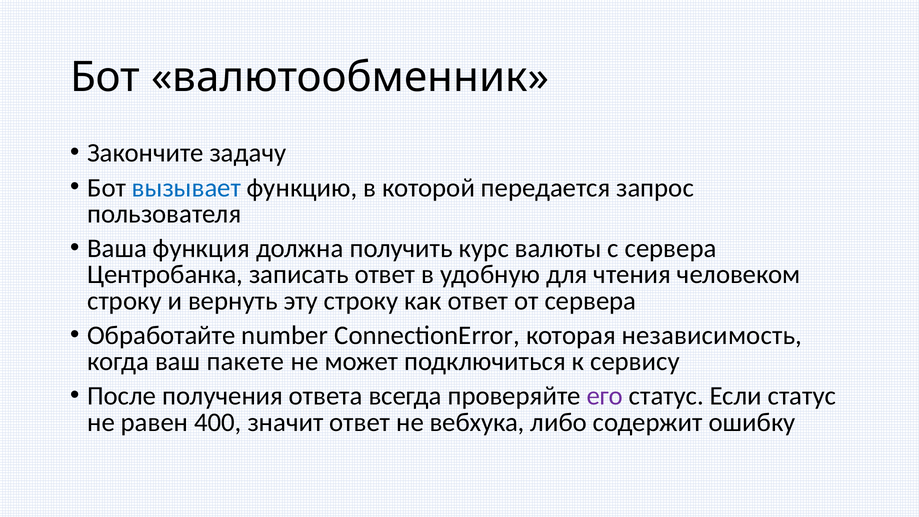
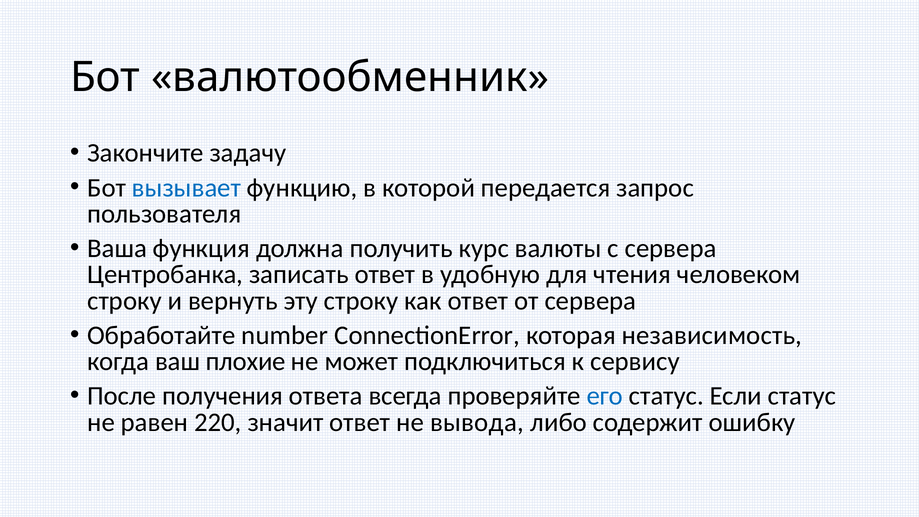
пакете: пакете -> плохие (246, 361)
его colour: purple -> blue (605, 396)
400: 400 -> 220 (218, 422)
вебхука: вебхука -> вывода (477, 422)
